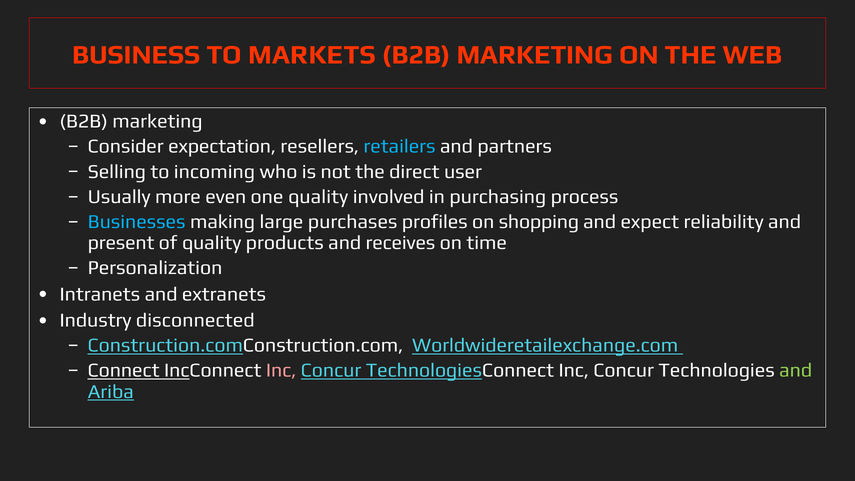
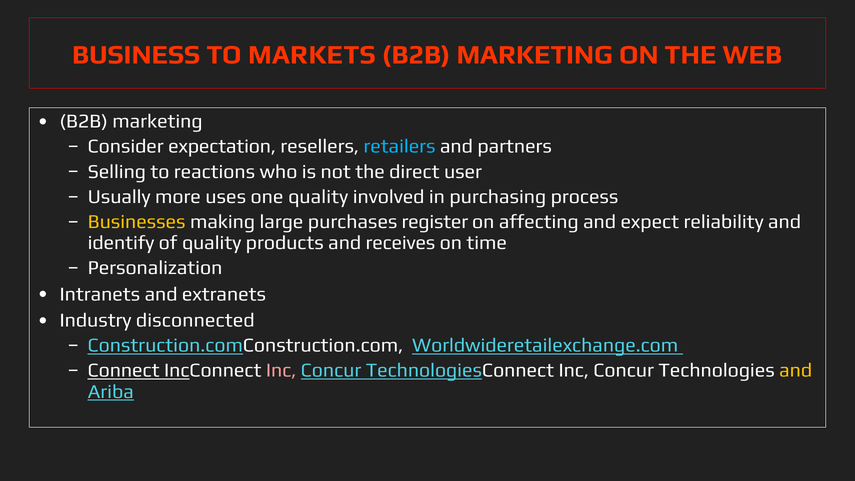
incoming: incoming -> reactions (214, 172)
even: even -> uses (226, 197)
Businesses colour: light blue -> yellow (137, 222)
profiles: profiles -> register (435, 222)
shopping: shopping -> affecting (539, 222)
present: present -> identify (121, 243)
and colour: light green -> yellow (796, 370)
